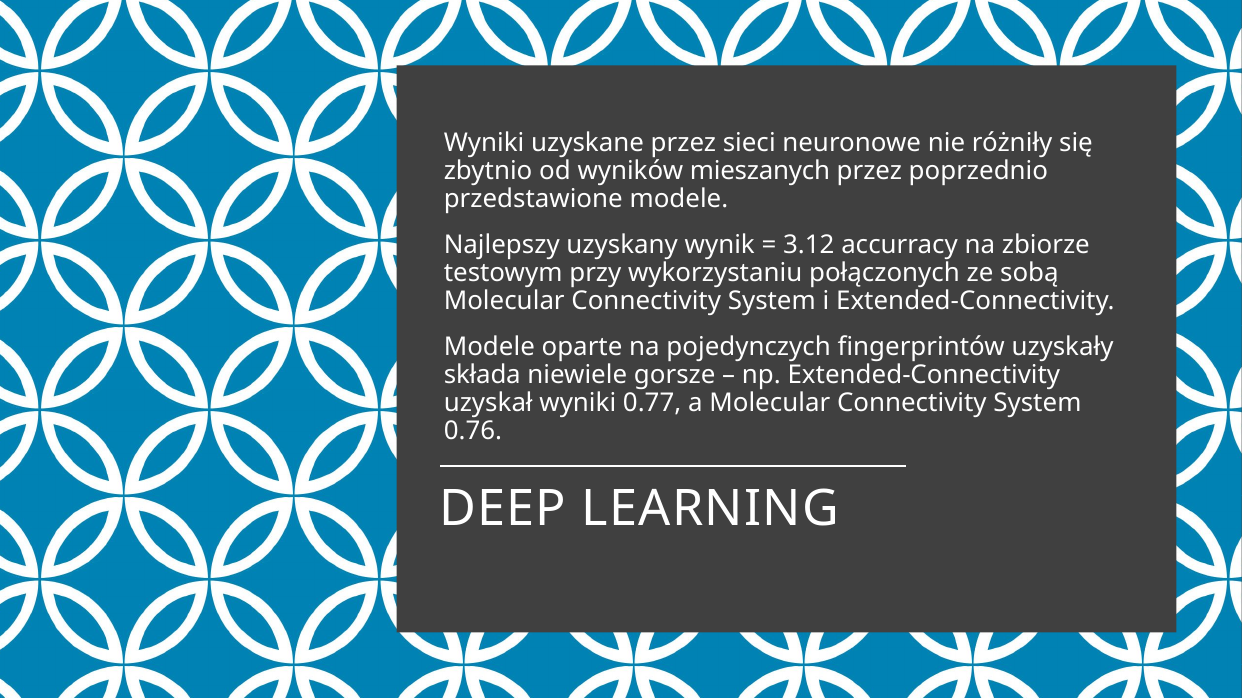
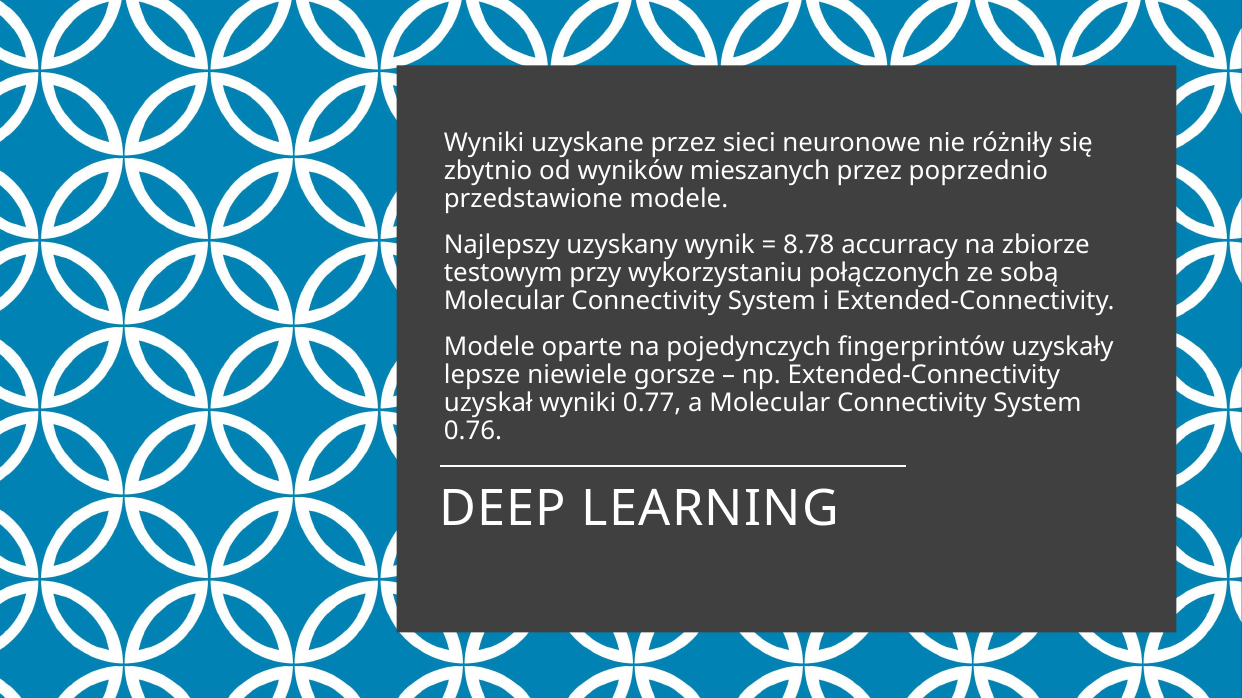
3.12: 3.12 -> 8.78 (809, 245)
składa: składa -> lepsze (482, 375)
